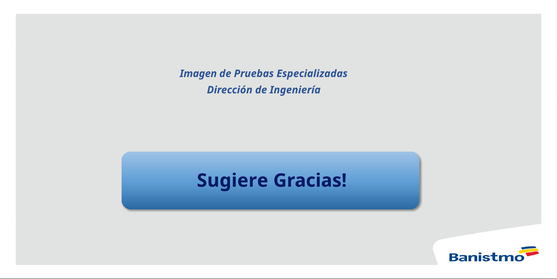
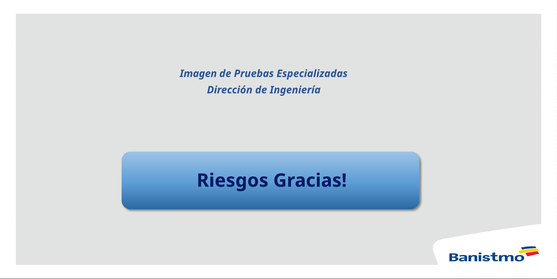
Sugiere: Sugiere -> Riesgos (233, 181)
